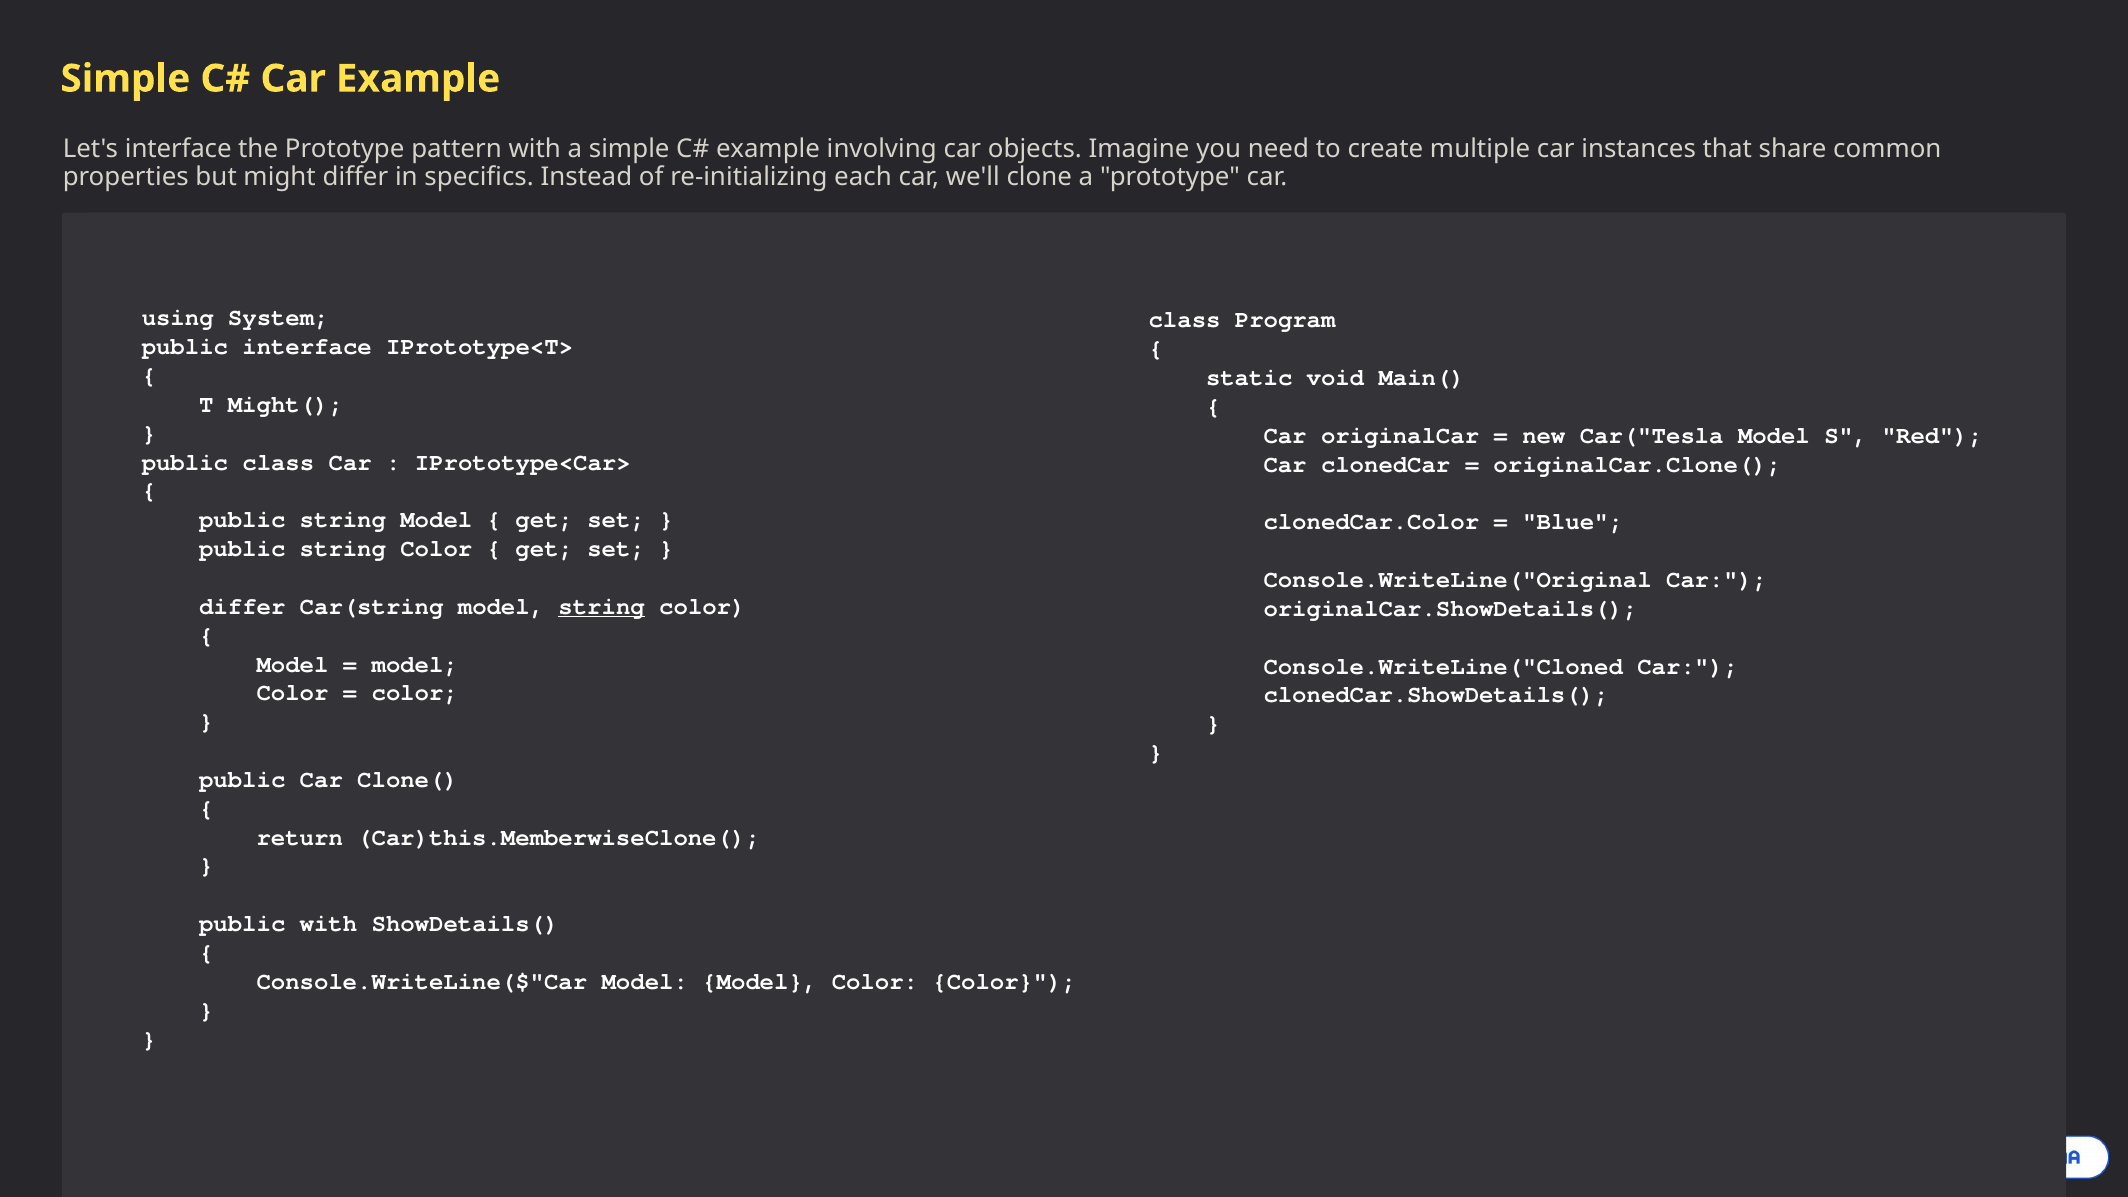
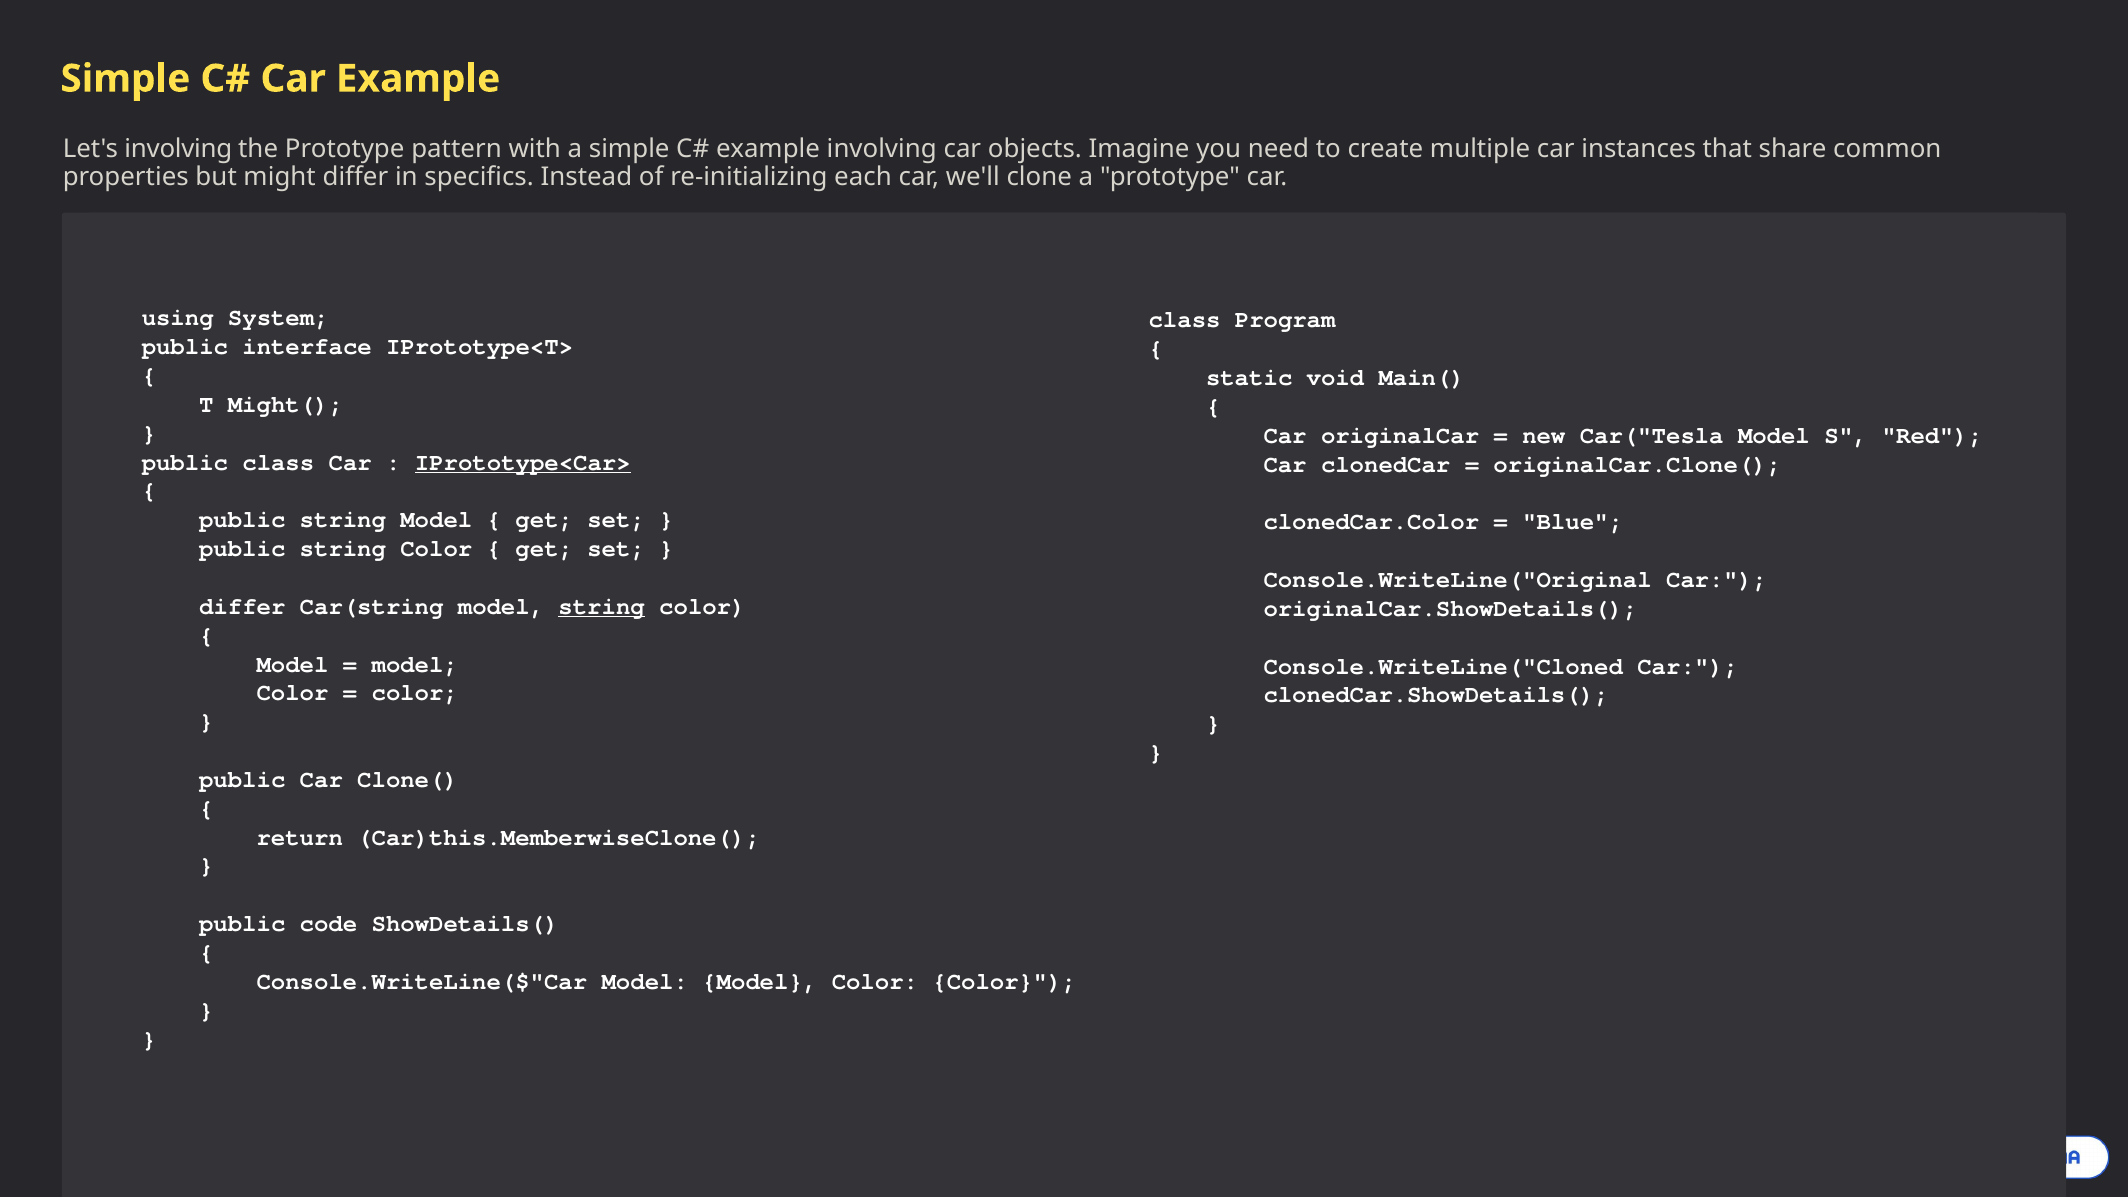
Let's interface: interface -> involving (178, 149)
IPrototype<Car> underline: none -> present (523, 462)
public with: with -> code (328, 924)
